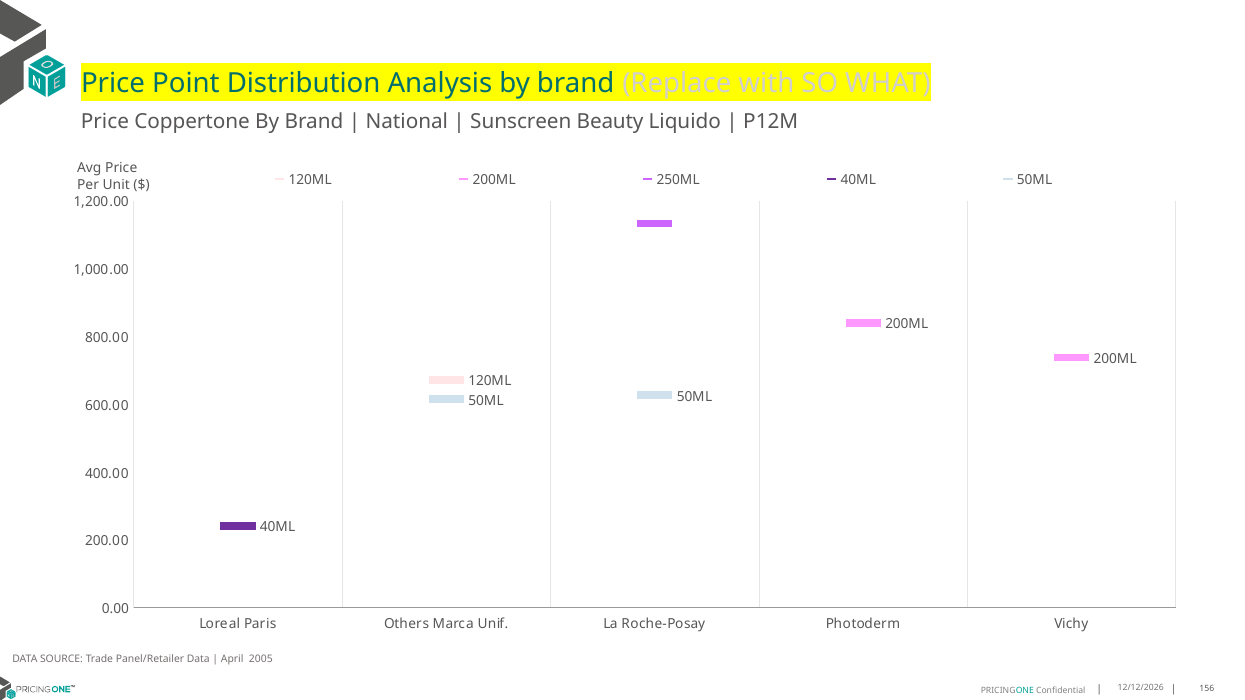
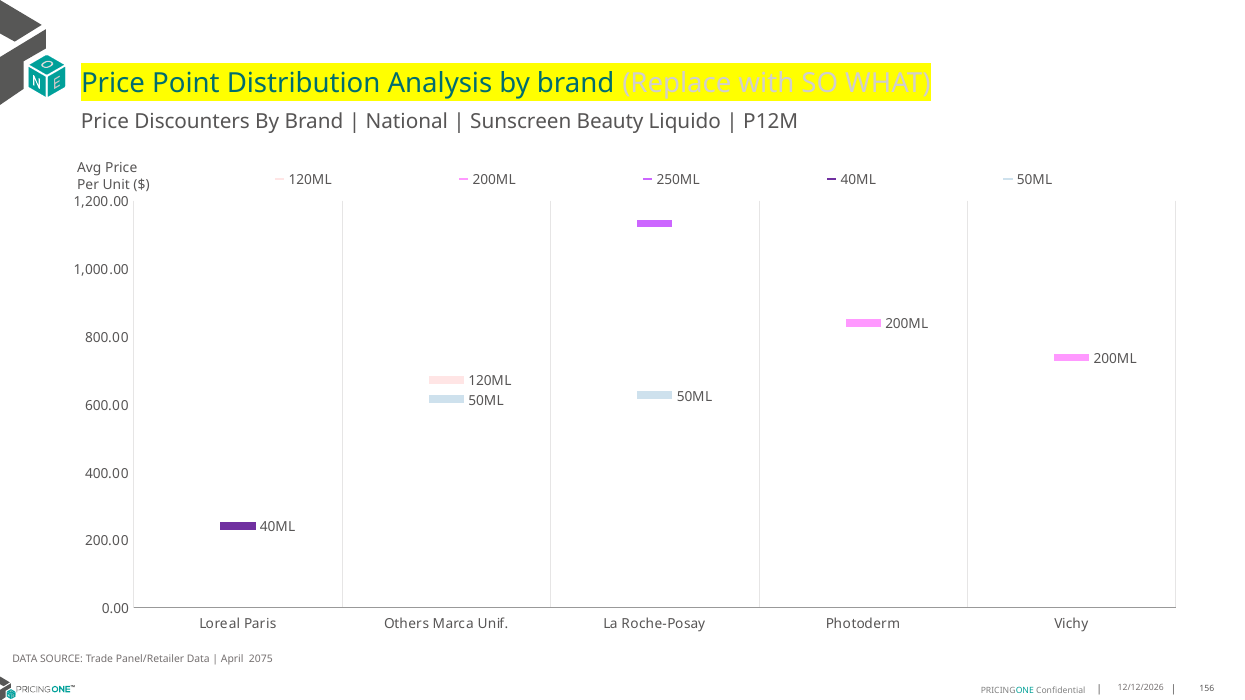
Coppertone: Coppertone -> Discounters (192, 121)
2005: 2005 -> 2075 (261, 660)
